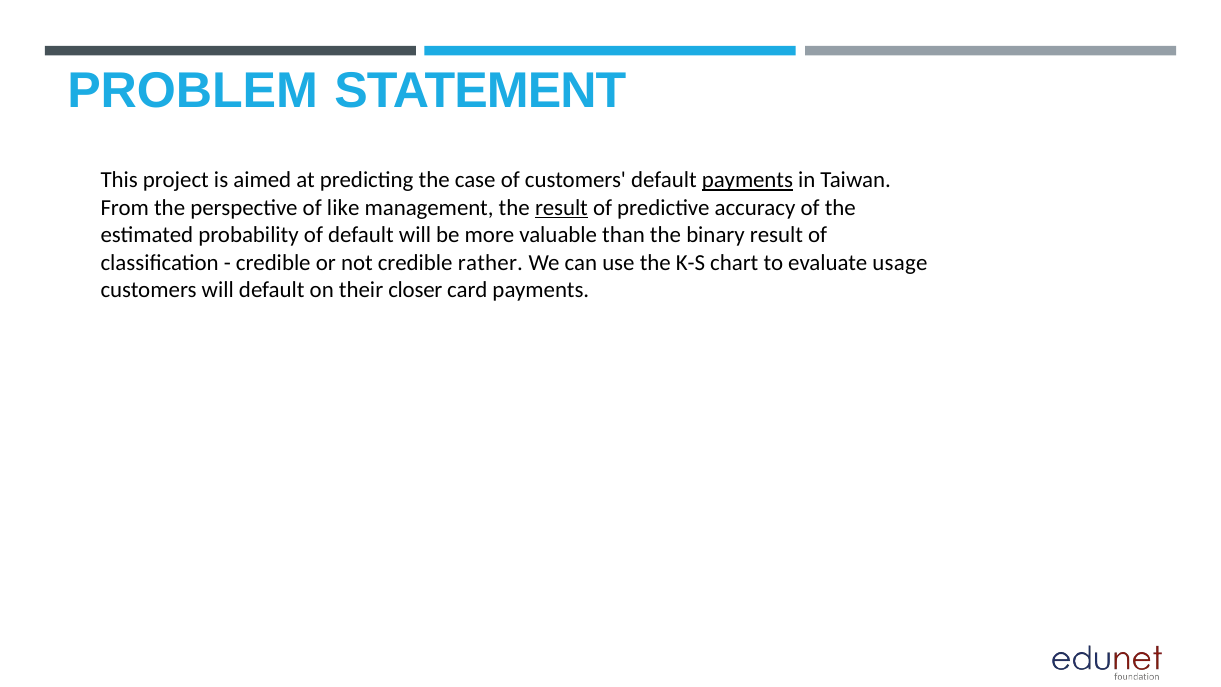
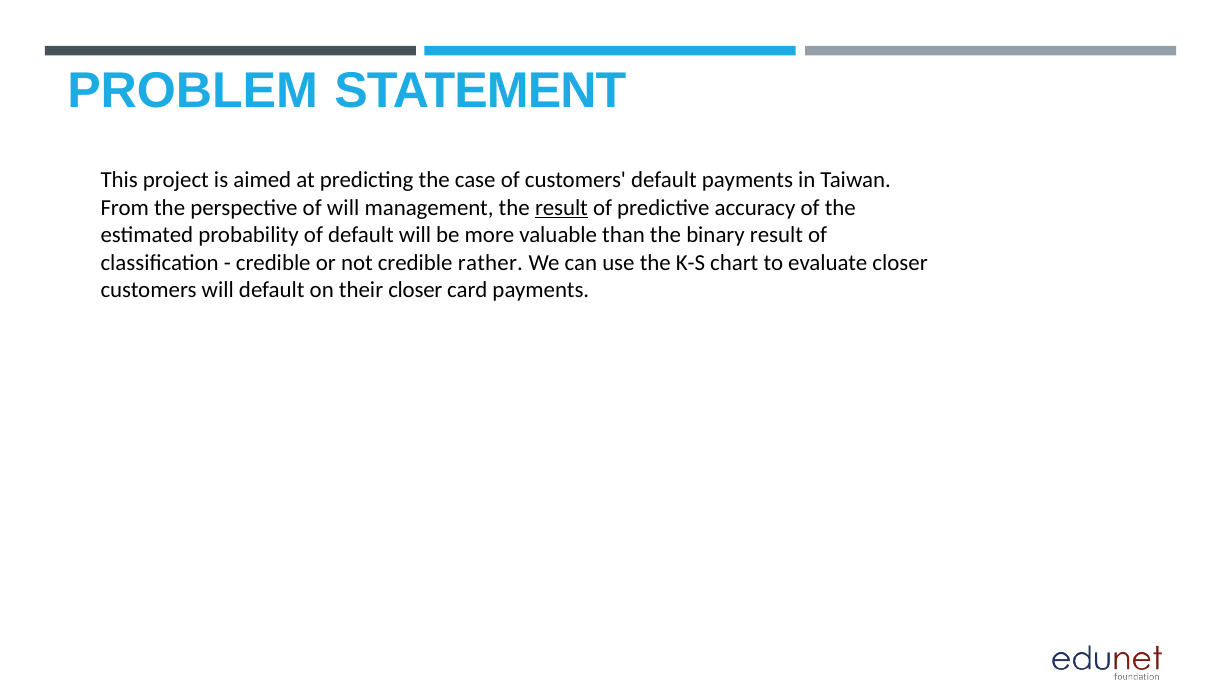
payments underline: present -> none (747, 180)
of like: like -> will (343, 208)
evaluate usage: usage -> closer (900, 262)
